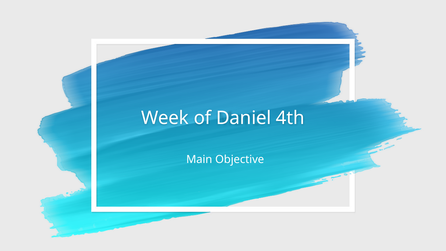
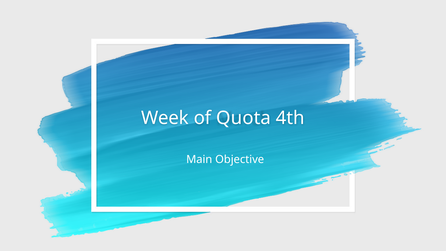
Daniel: Daniel -> Quota (244, 118)
